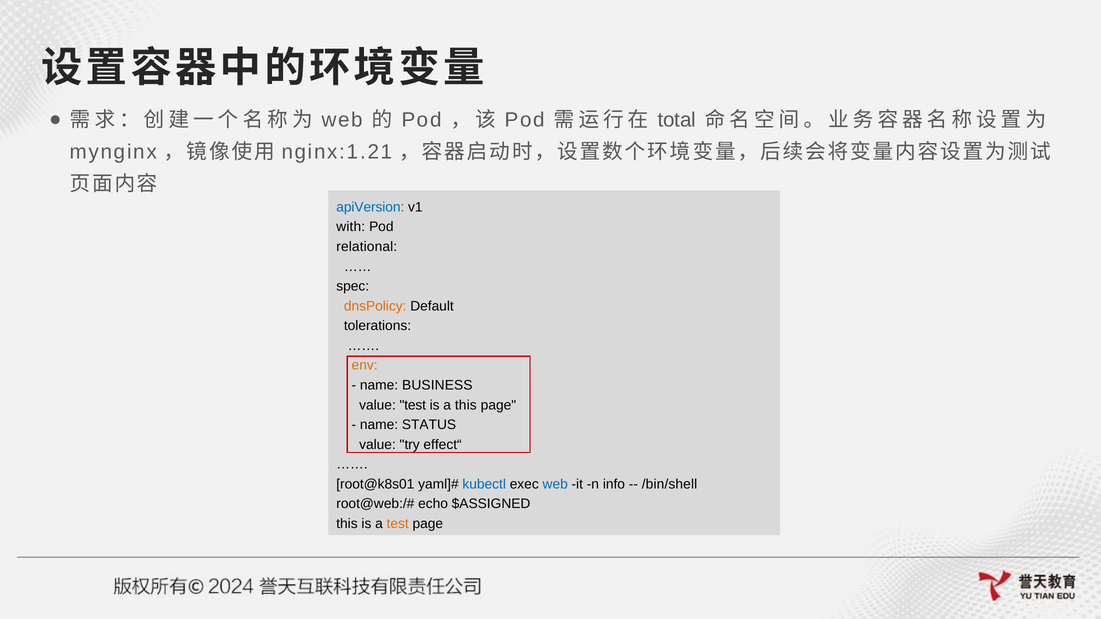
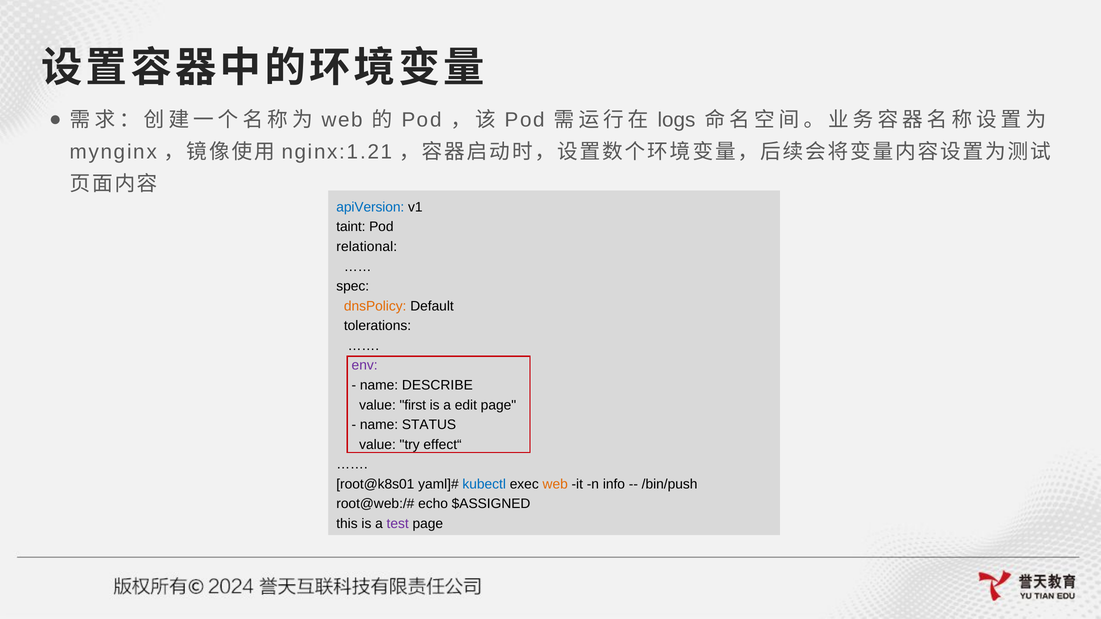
total: total -> logs (677, 120)
with: with -> taint (351, 227)
env colour: orange -> purple (365, 366)
BUSINESS: BUSINESS -> DESCRIBE (437, 385)
value test: test -> first (413, 405)
a this: this -> edit (466, 405)
web colour: blue -> orange (555, 484)
/bin/shell: /bin/shell -> /bin/push (670, 484)
test colour: orange -> purple (398, 524)
